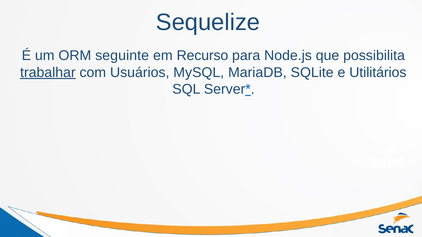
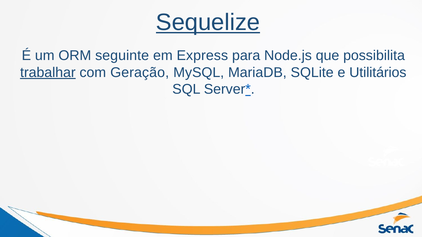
Sequelize underline: none -> present (208, 22)
Recurso: Recurso -> Express (202, 56)
Usuários: Usuários -> Geração (140, 73)
